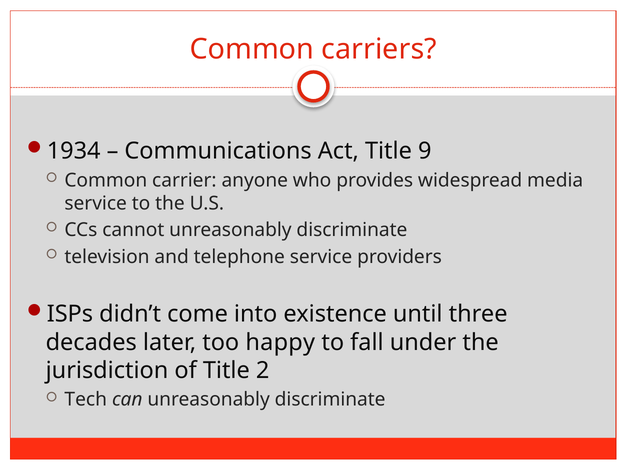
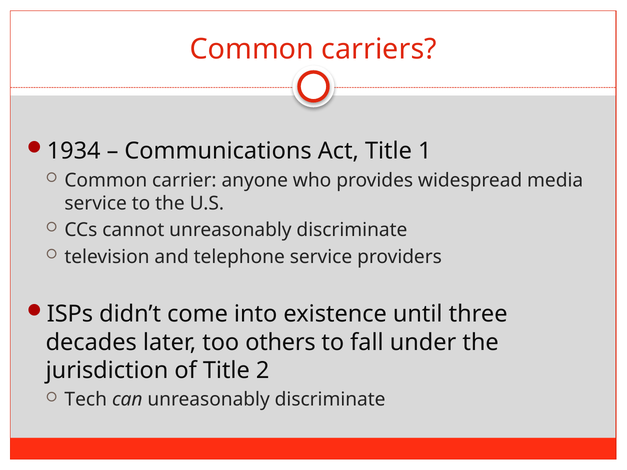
9: 9 -> 1 (425, 151)
happy: happy -> others (280, 343)
